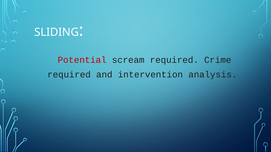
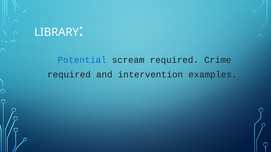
SLIDING: SLIDING -> LIBRARY (57, 32)
Potential colour: red -> blue (82, 60)
analysis: analysis -> examples (213, 75)
